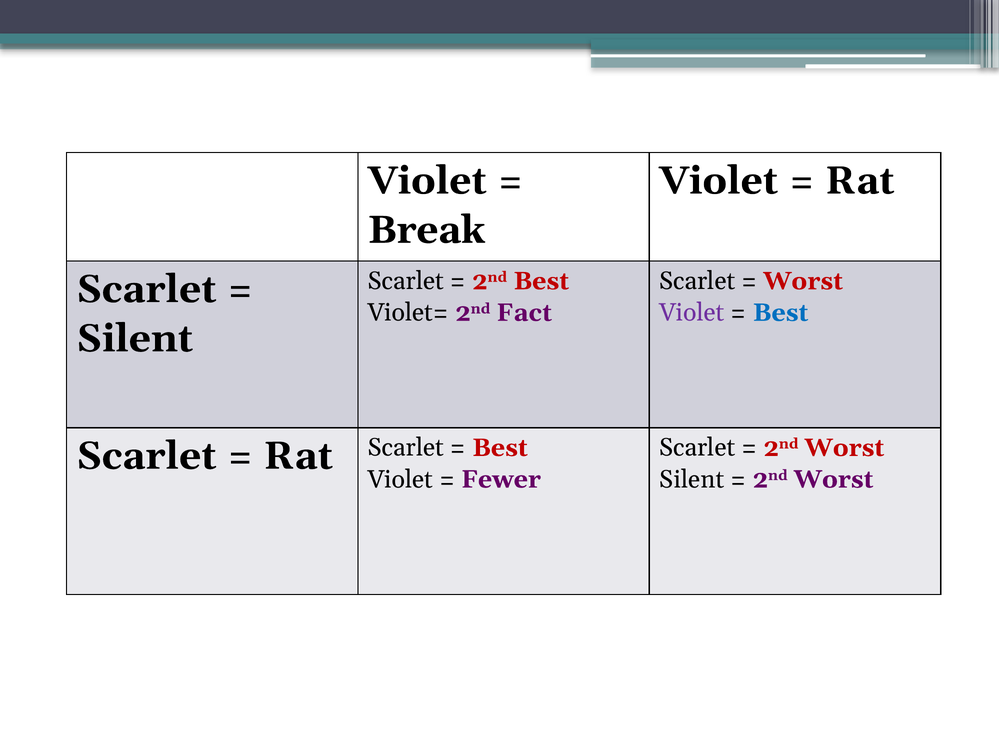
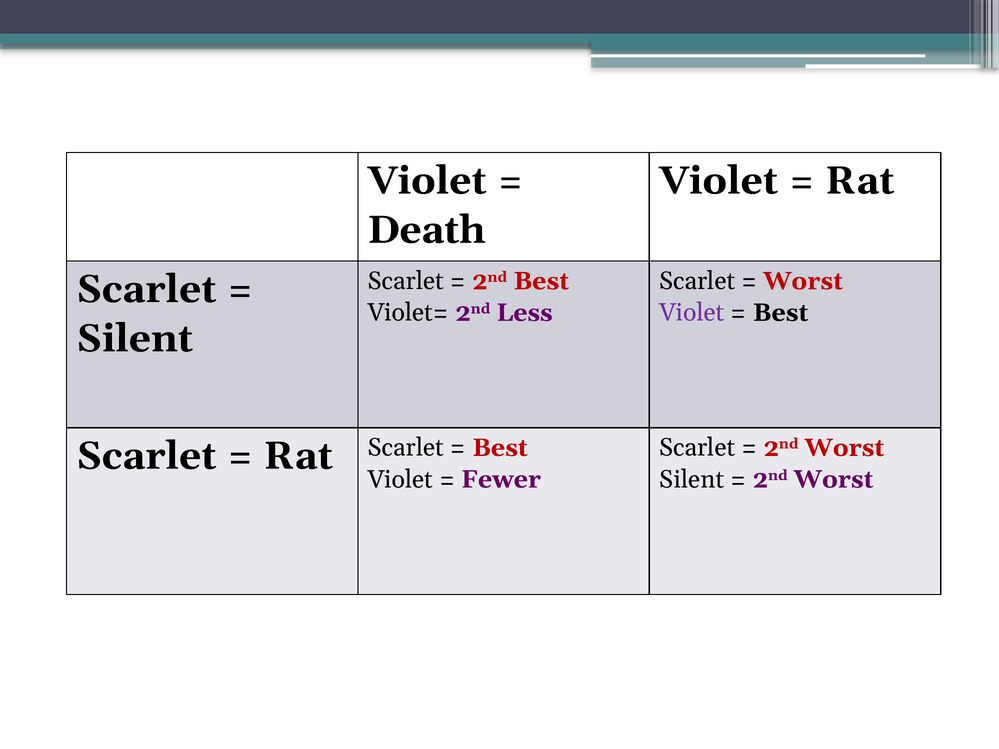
Break: Break -> Death (426, 230)
Fact: Fact -> Less (525, 313)
Best colour: blue -> black (780, 313)
